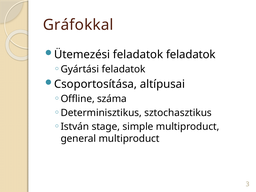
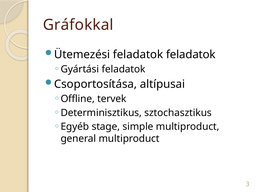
száma: száma -> tervek (112, 99)
István: István -> Egyéb (75, 127)
